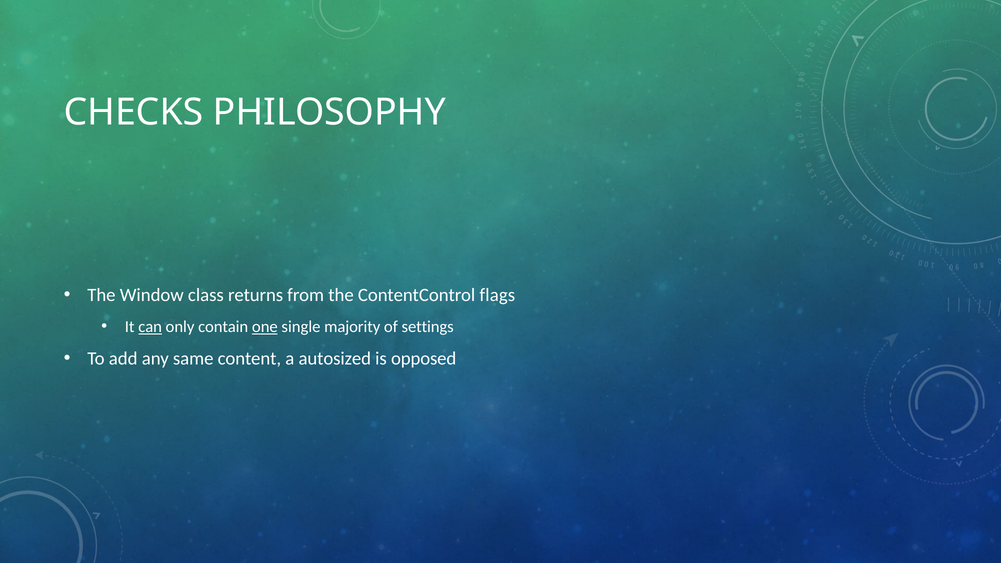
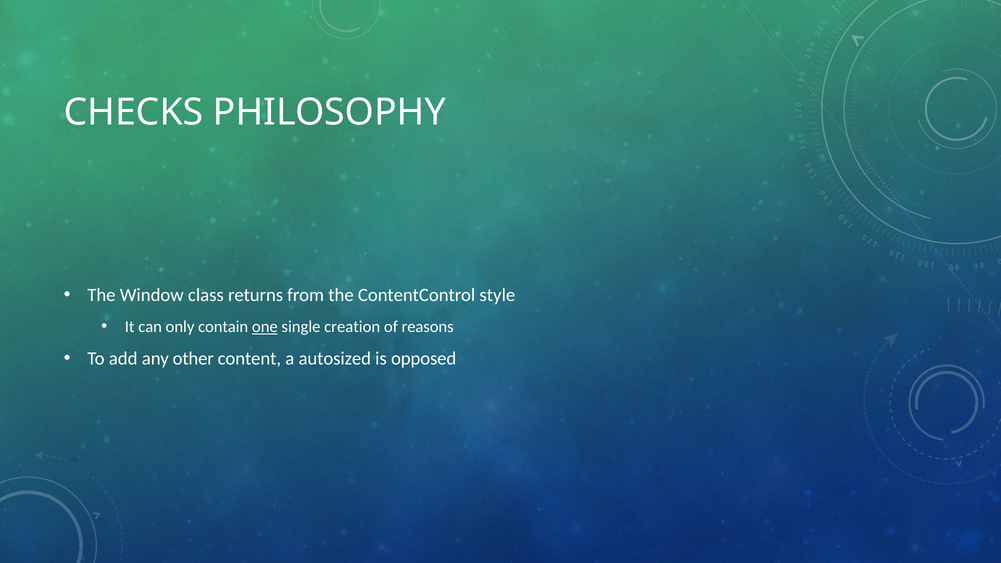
flags: flags -> style (497, 295)
can underline: present -> none (150, 327)
majority: majority -> creation (352, 327)
settings: settings -> reasons (428, 327)
same: same -> other (193, 359)
